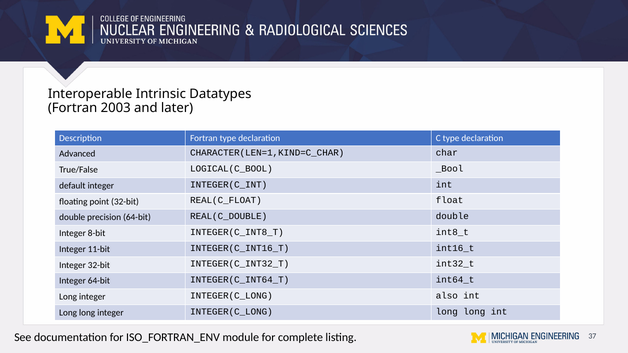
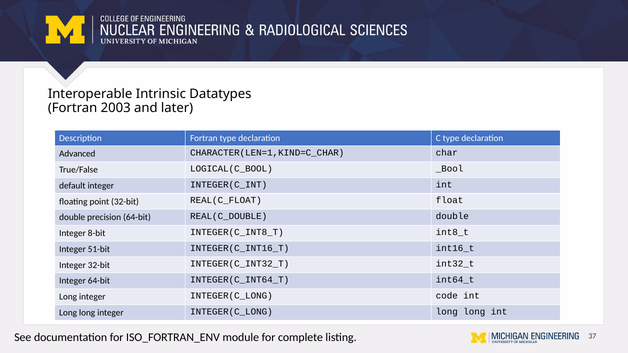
11-bit: 11-bit -> 51-bit (99, 249)
also: also -> code (447, 296)
